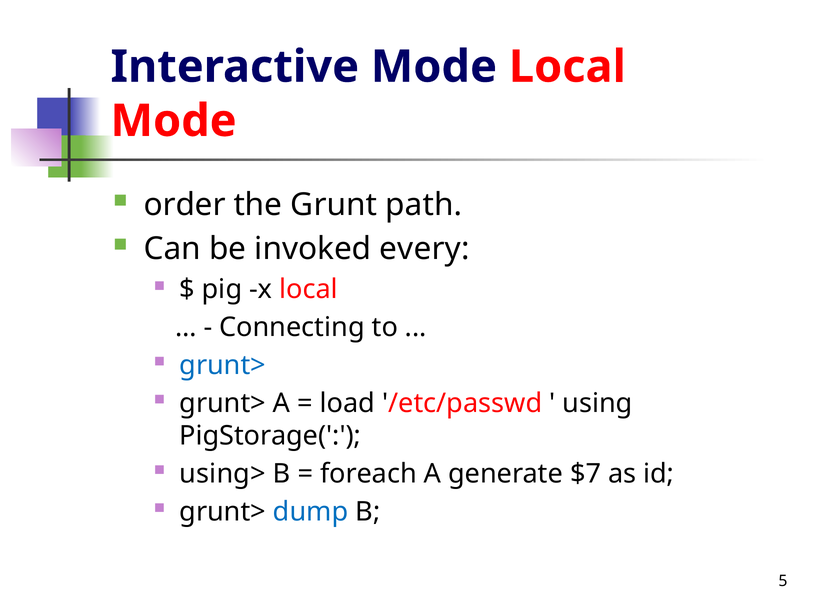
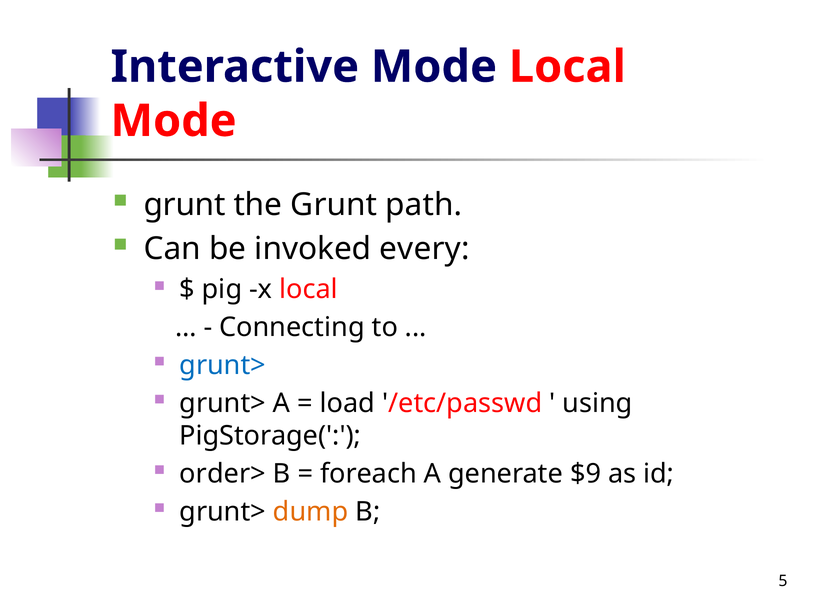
order: order -> grunt (185, 205)
using>: using> -> order> (223, 474)
$7: $7 -> $9 (586, 474)
dump colour: blue -> orange (311, 511)
